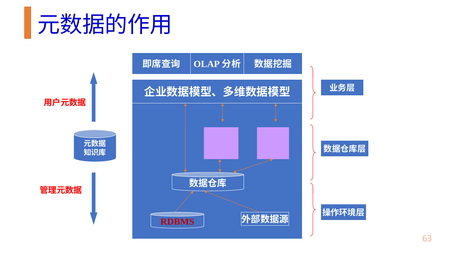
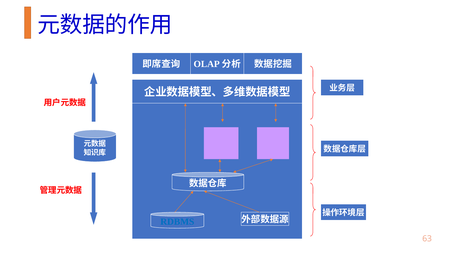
RDBMS colour: red -> blue (177, 222)
